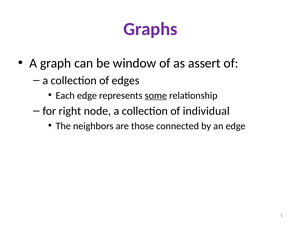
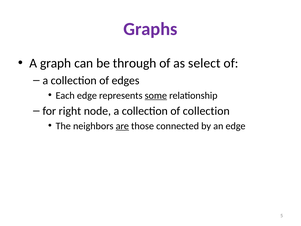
window: window -> through (135, 63)
assert: assert -> select (204, 63)
of individual: individual -> collection (206, 111)
are underline: none -> present (122, 126)
